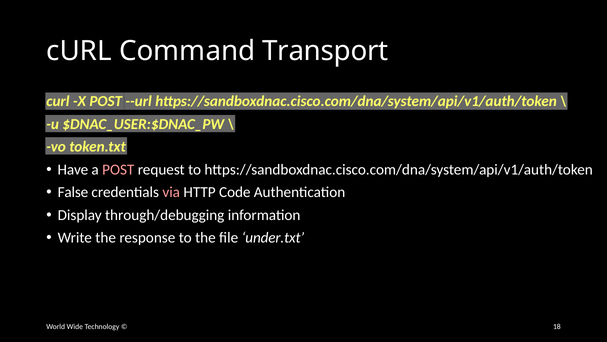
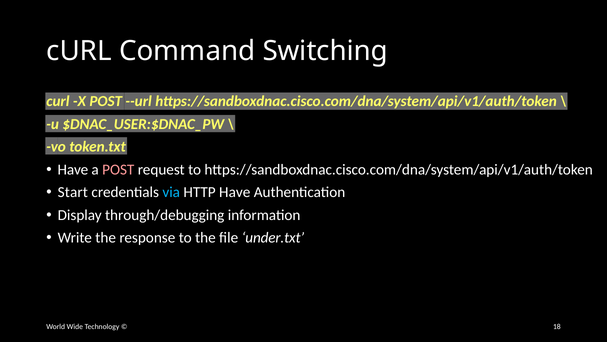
Transport: Transport -> Switching (325, 51)
False: False -> Start (73, 192)
via colour: pink -> light blue (171, 192)
HTTP Code: Code -> Have (235, 192)
